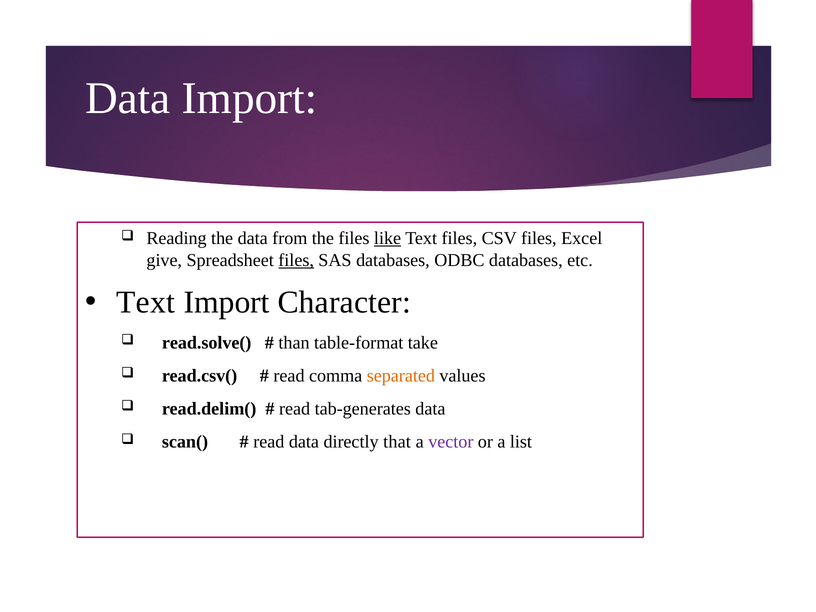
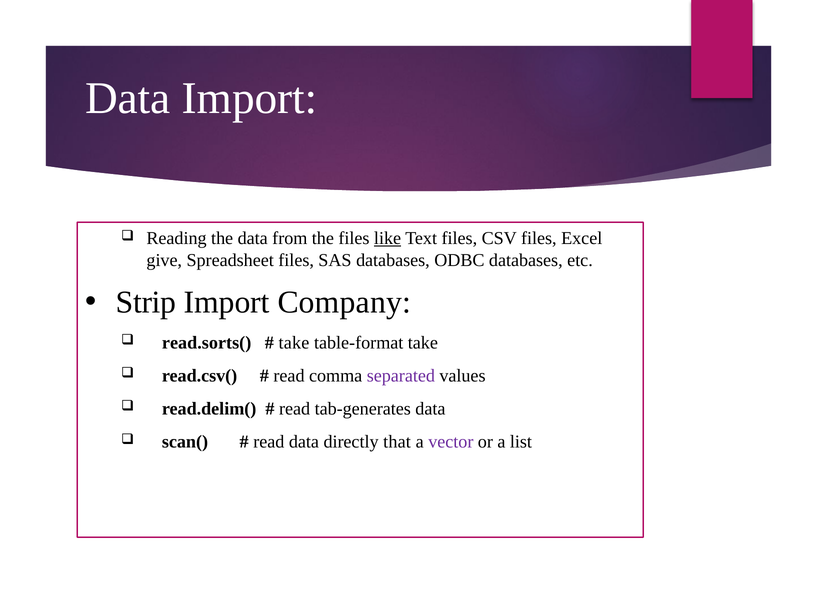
files underline: present -> none (296, 260)
Text: Text -> Strip (146, 302)
Character: Character -> Company (344, 302)
read.solve(: read.solve( -> read.sorts( (207, 343)
than: than -> take (294, 343)
separated colour: orange -> purple (401, 376)
